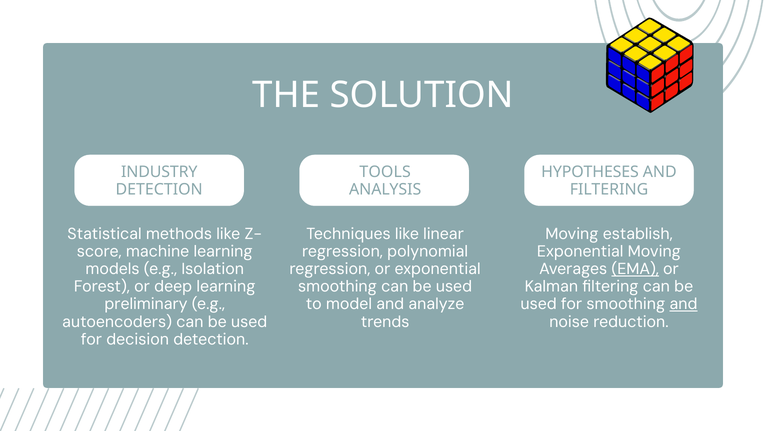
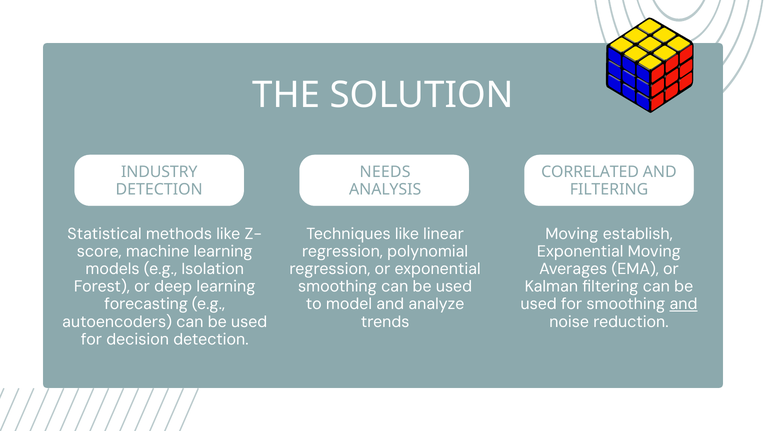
TOOLS: TOOLS -> NEEDS (385, 172)
HYPOTHESES: HYPOTHESES -> CORRELATED (590, 172)
EMA underline: present -> none (635, 269)
preliminary: preliminary -> forecasting (146, 304)
